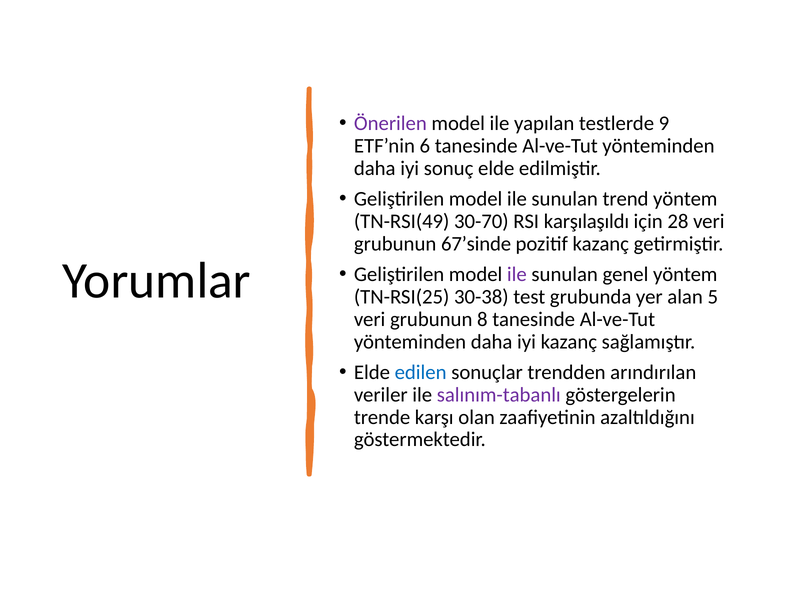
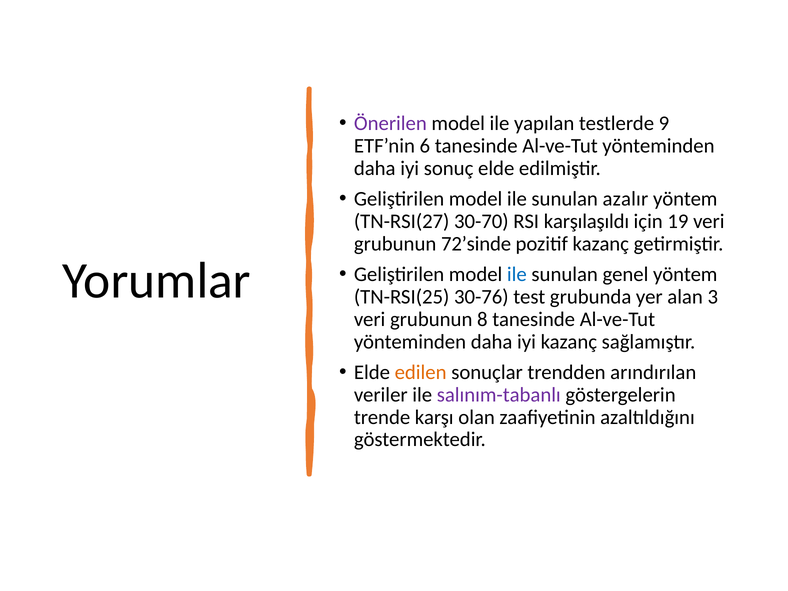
trend: trend -> azalır (625, 199)
TN-RSI(49: TN-RSI(49 -> TN-RSI(27 (402, 221)
28: 28 -> 19 (678, 221)
67’sinde: 67’sinde -> 72’sinde (476, 244)
ile colour: purple -> blue (517, 274)
30-38: 30-38 -> 30-76 (481, 297)
5: 5 -> 3 (713, 297)
edilen colour: blue -> orange (421, 372)
